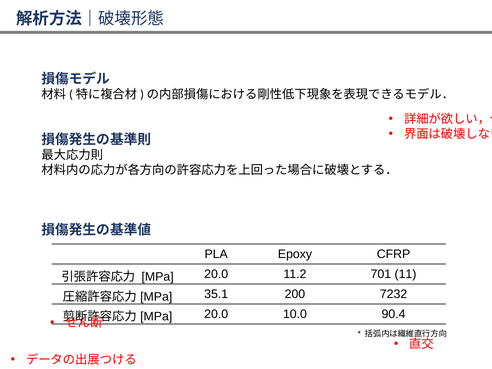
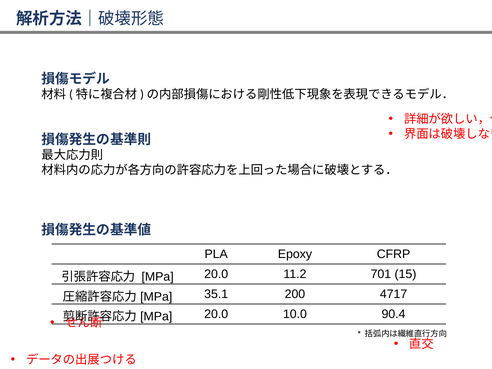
11: 11 -> 15 (405, 274)
7232: 7232 -> 4717 (394, 294)
